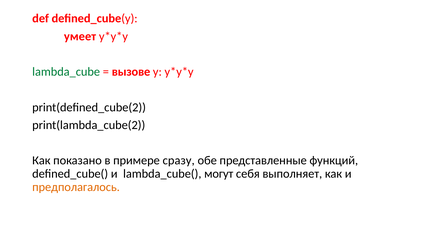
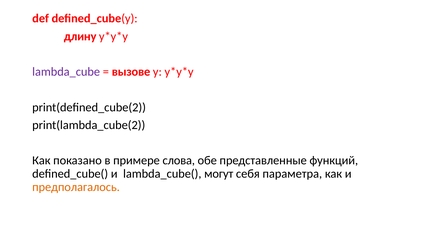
умеет: умеет -> длину (80, 36)
lambda_cube colour: green -> purple (66, 72)
сразу: сразу -> слова (179, 160)
выполняет: выполняет -> параметра (292, 174)
